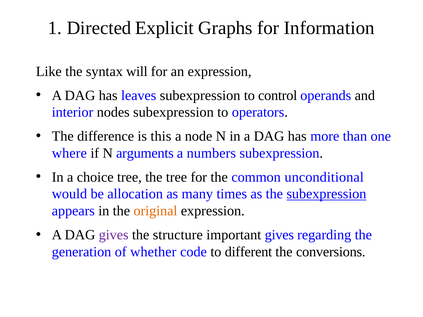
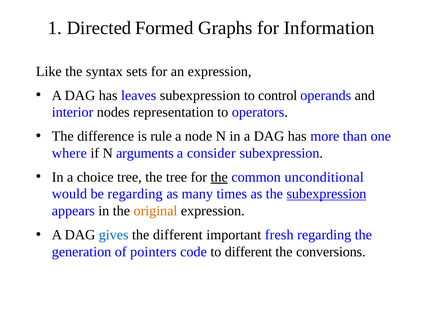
Explicit: Explicit -> Formed (164, 28)
will: will -> sets (137, 71)
nodes subexpression: subexpression -> representation (173, 112)
this: this -> rule (161, 136)
numbers: numbers -> consider (211, 153)
the underline: none -> present (219, 177)
be allocation: allocation -> regarding (135, 194)
gives colour: purple -> blue (114, 235)
the structure: structure -> different (178, 235)
important gives: gives -> fresh (279, 235)
whether: whether -> pointers (153, 252)
